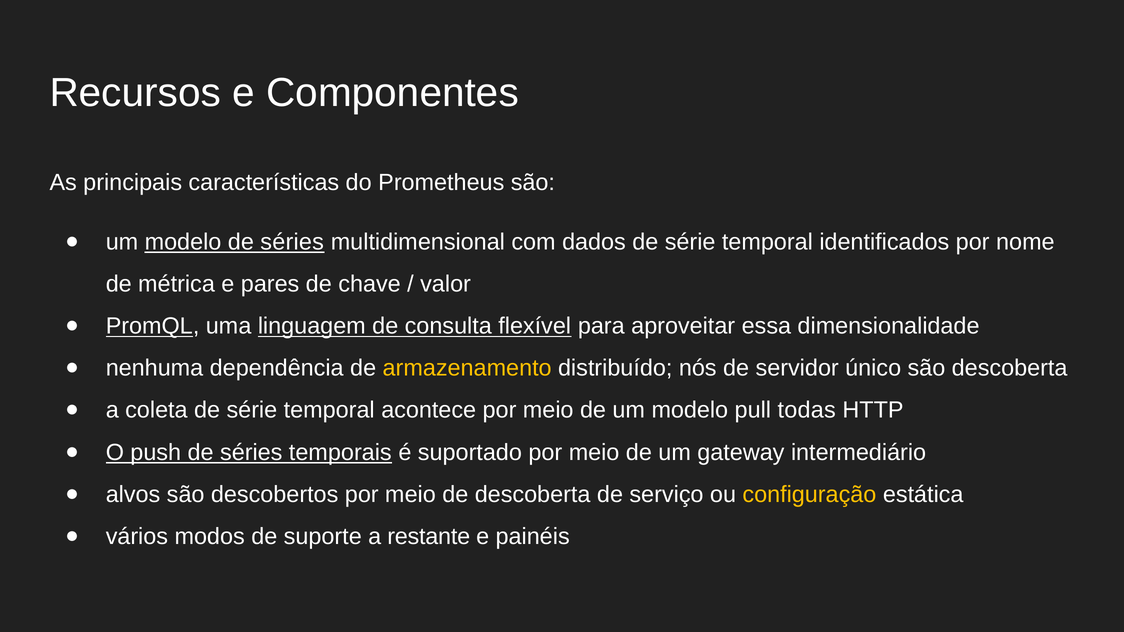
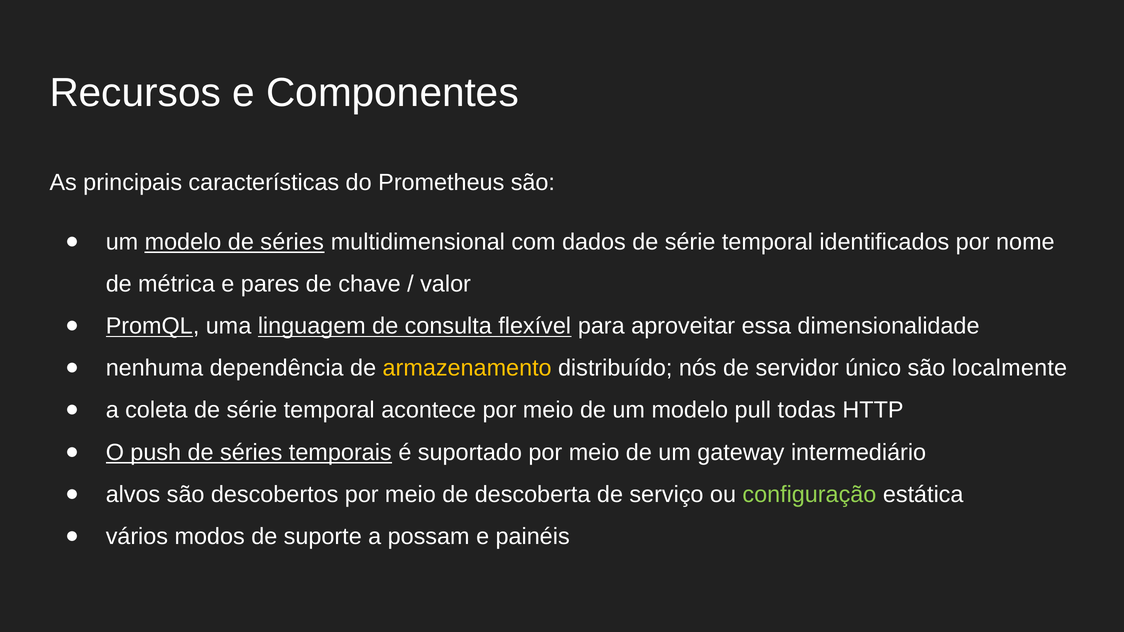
são descoberta: descoberta -> localmente (1009, 368)
configuração colour: yellow -> light green (809, 495)
restante: restante -> possam (429, 537)
